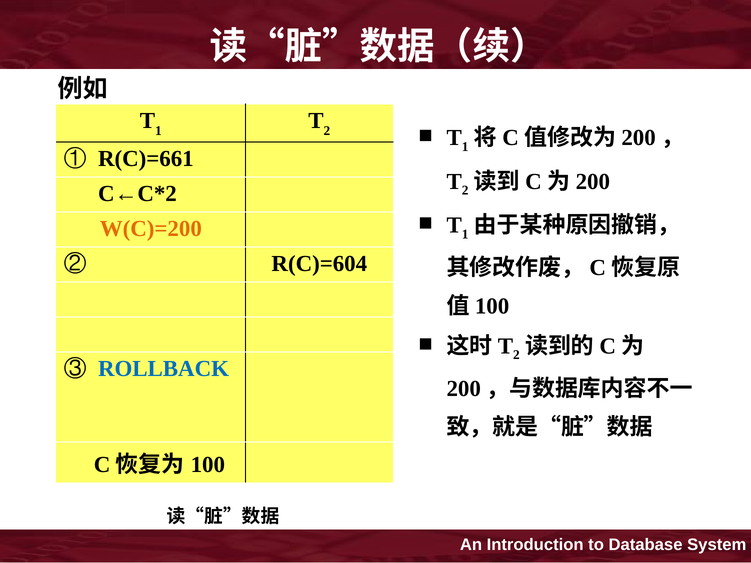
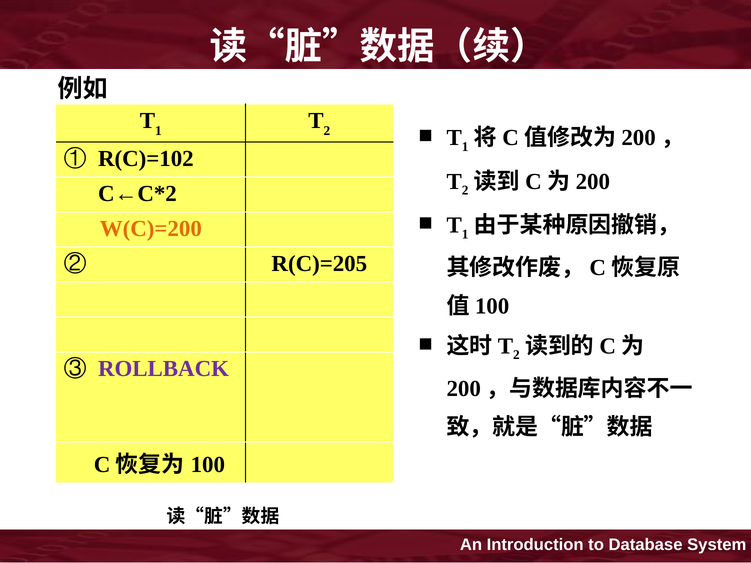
R(C)=661: R(C)=661 -> R(C)=102 (146, 159)
R(C)=604: R(C)=604 -> R(C)=205 (319, 264)
ROLLBACK colour: blue -> purple (164, 369)
